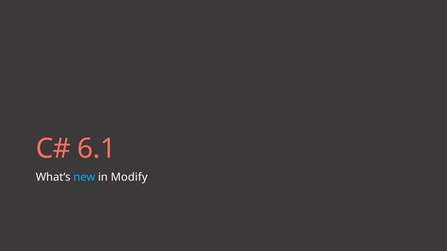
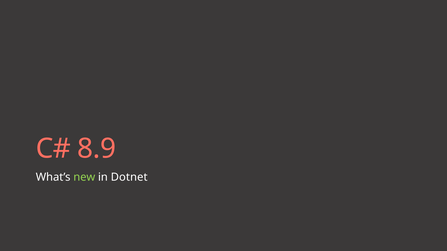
6.1: 6.1 -> 8.9 (97, 149)
new colour: light blue -> light green (84, 177)
Modify: Modify -> Dotnet (129, 177)
